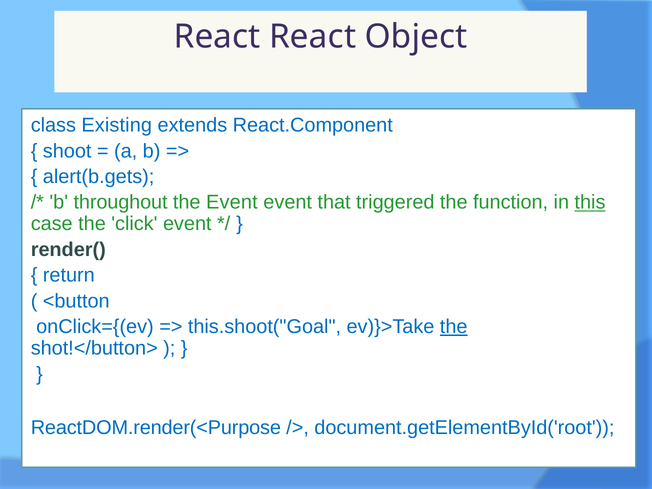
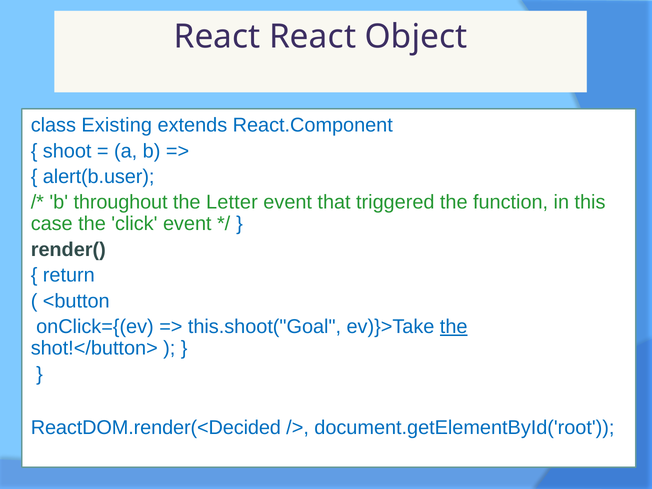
alert(b.gets: alert(b.gets -> alert(b.user (99, 177)
the Event: Event -> Letter (232, 202)
this underline: present -> none (590, 202)
ReactDOM.render(<Purpose: ReactDOM.render(<Purpose -> ReactDOM.render(<Decided (156, 428)
